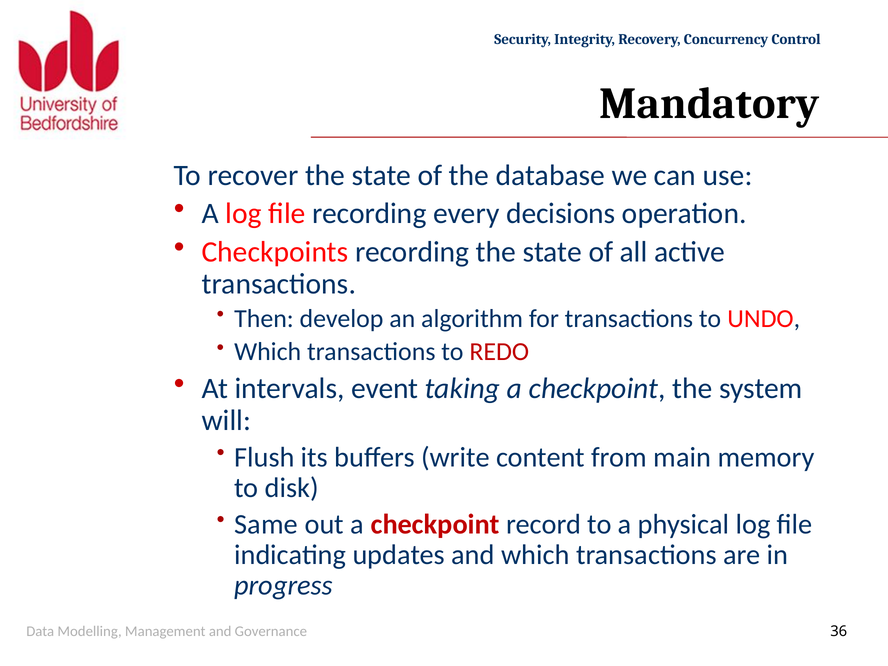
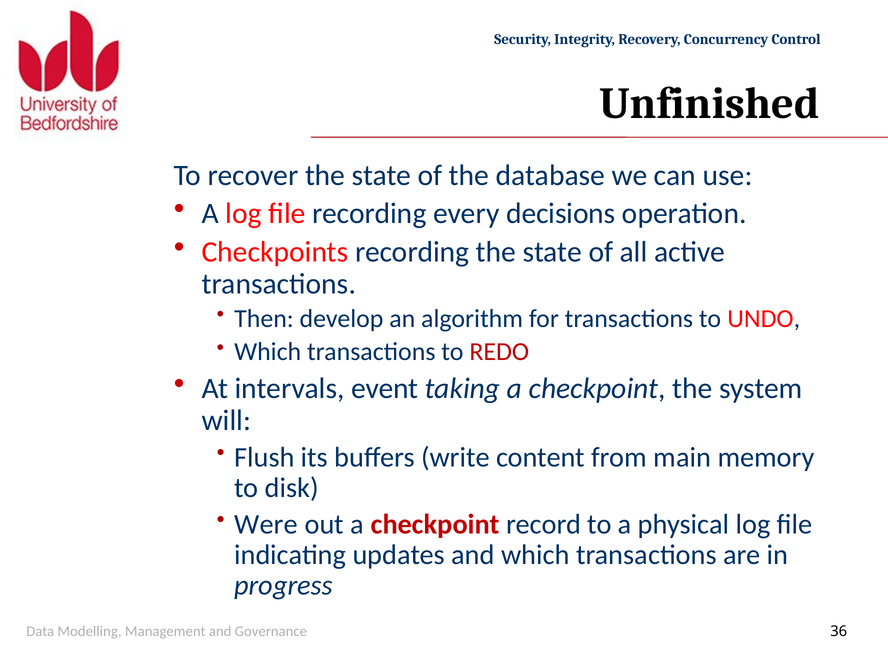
Mandatory: Mandatory -> Unfinished (709, 104)
Same: Same -> Were (266, 524)
